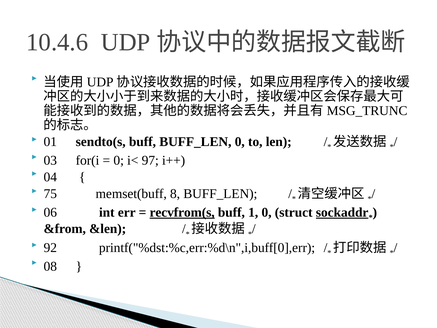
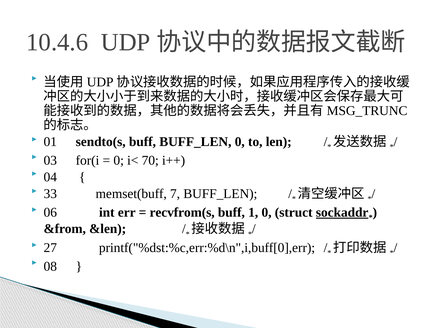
97: 97 -> 70 (150, 160)
75: 75 -> 33 (50, 194)
8: 8 -> 7 (175, 194)
recvfrom(s underline: present -> none (182, 212)
92: 92 -> 27 (50, 247)
